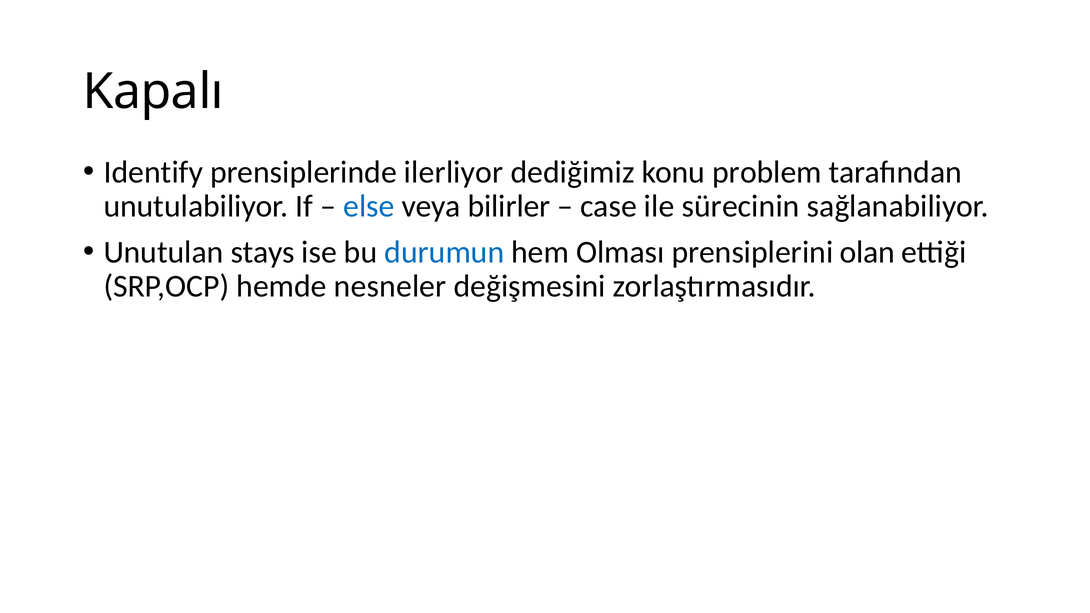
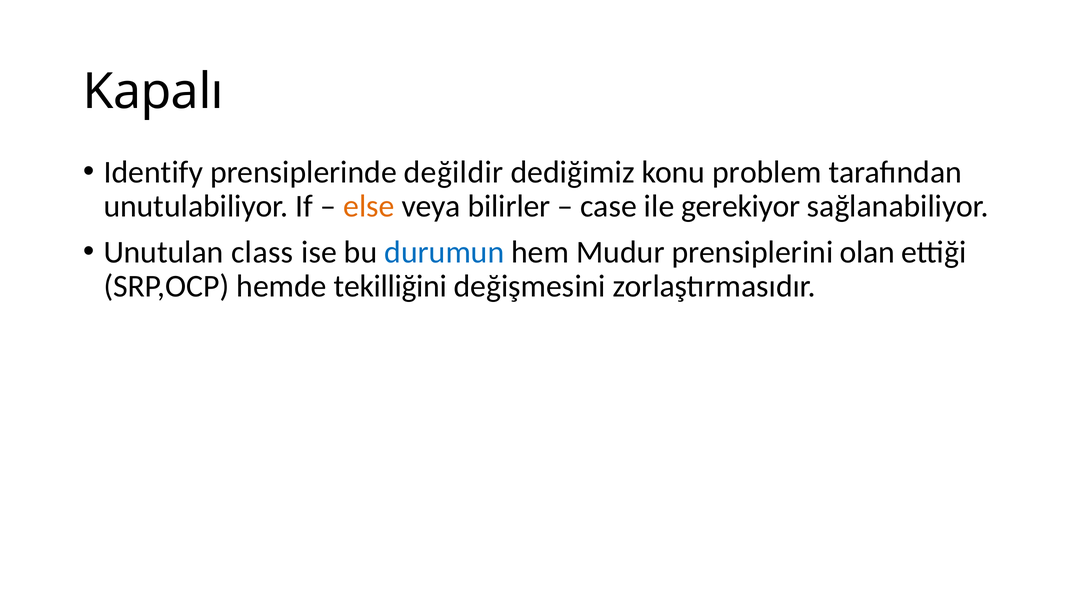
ilerliyor: ilerliyor -> değildir (454, 172)
else colour: blue -> orange (369, 206)
sürecinin: sürecinin -> gerekiyor (741, 206)
stays: stays -> class (262, 252)
Olması: Olması -> Mudur (620, 252)
nesneler: nesneler -> tekilliğini (390, 286)
